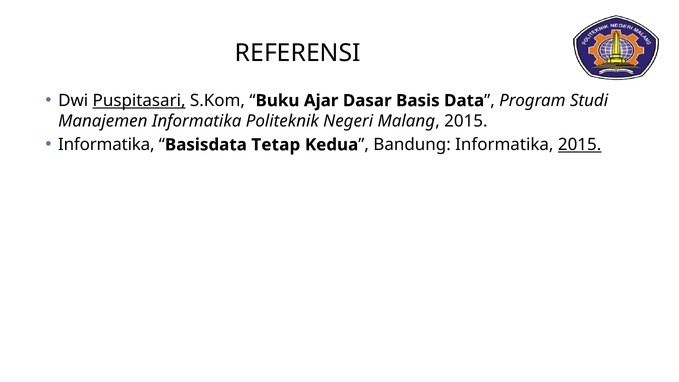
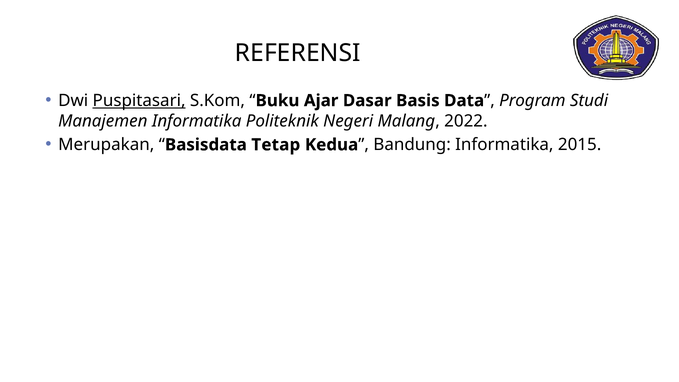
Malang 2015: 2015 -> 2022 (466, 121)
Informatika: Informatika -> Merupakan (106, 145)
2015 underline: present -> none (580, 145)
